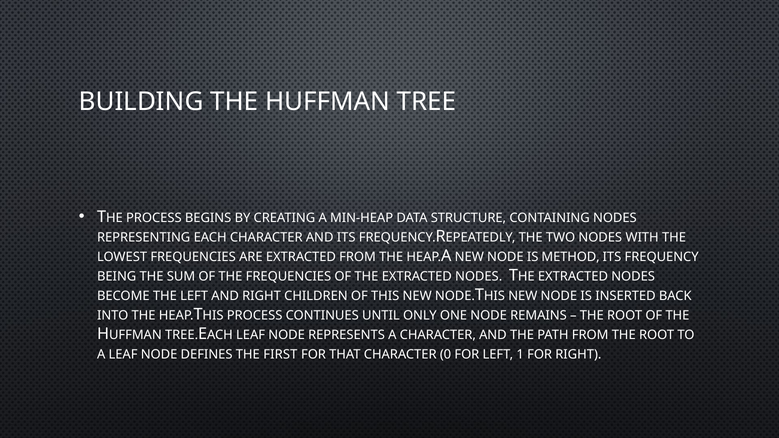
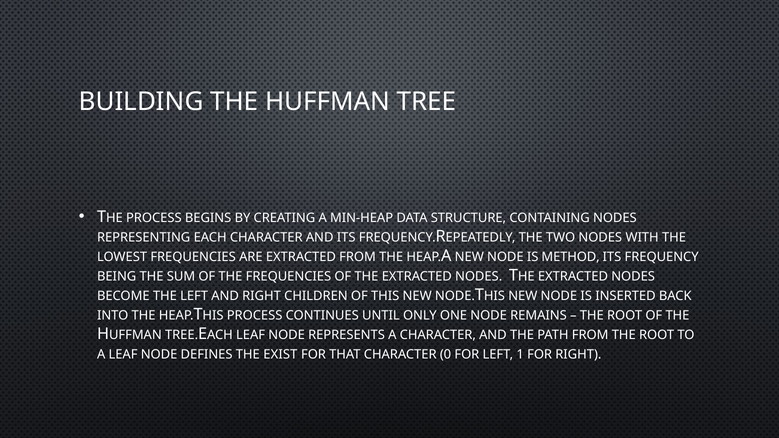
FIRST: FIRST -> EXIST (280, 354)
